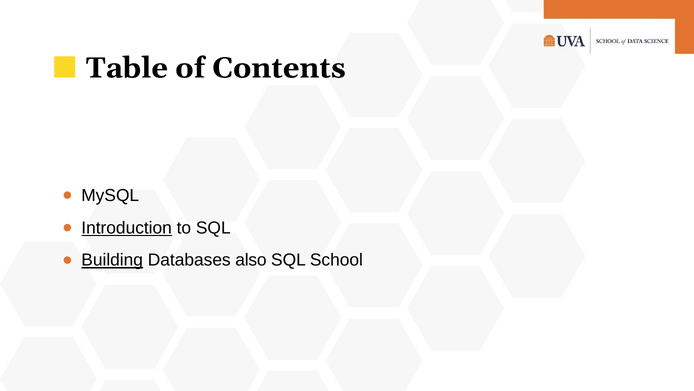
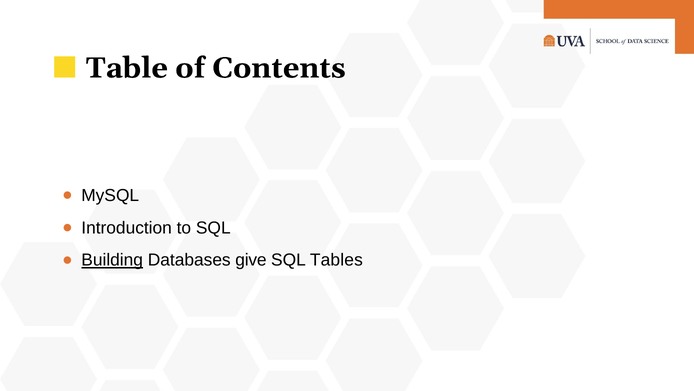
Introduction underline: present -> none (127, 227)
also: also -> give (251, 260)
School: School -> Tables (336, 260)
